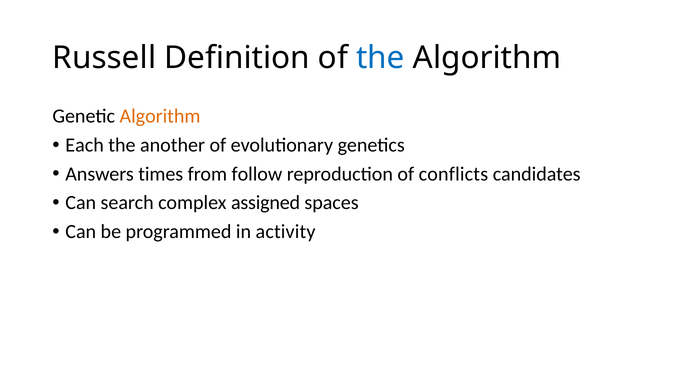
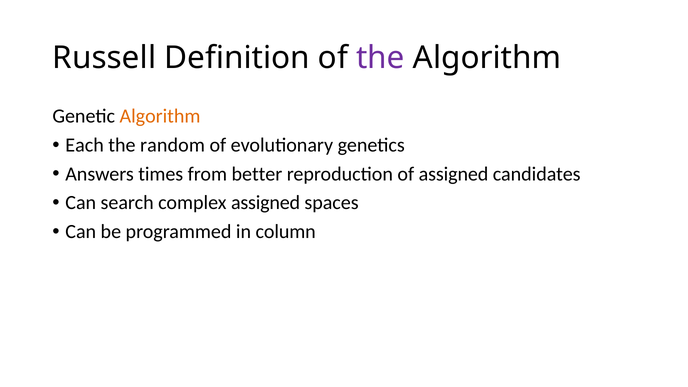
the colour: blue -> purple (380, 58)
another: another -> random (172, 145)
follow: follow -> better (257, 174)
of conflicts: conflicts -> assigned (454, 174)
activity: activity -> column (286, 232)
